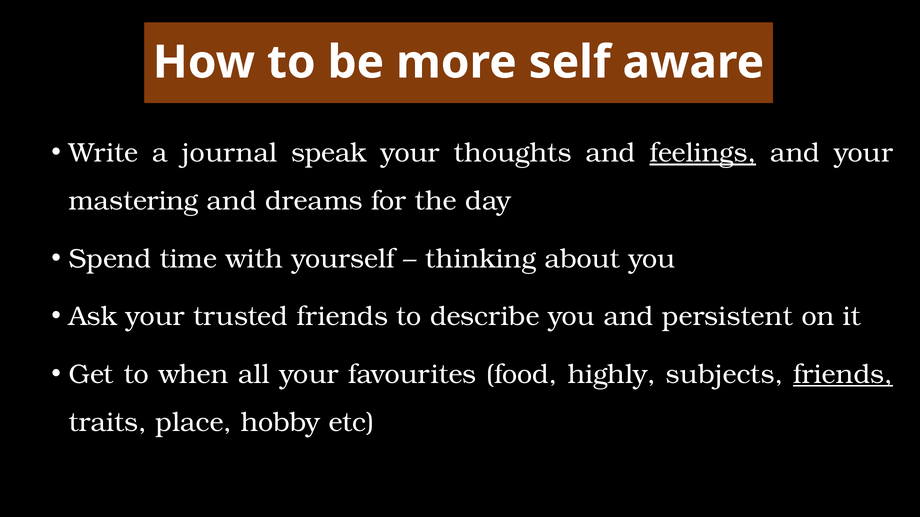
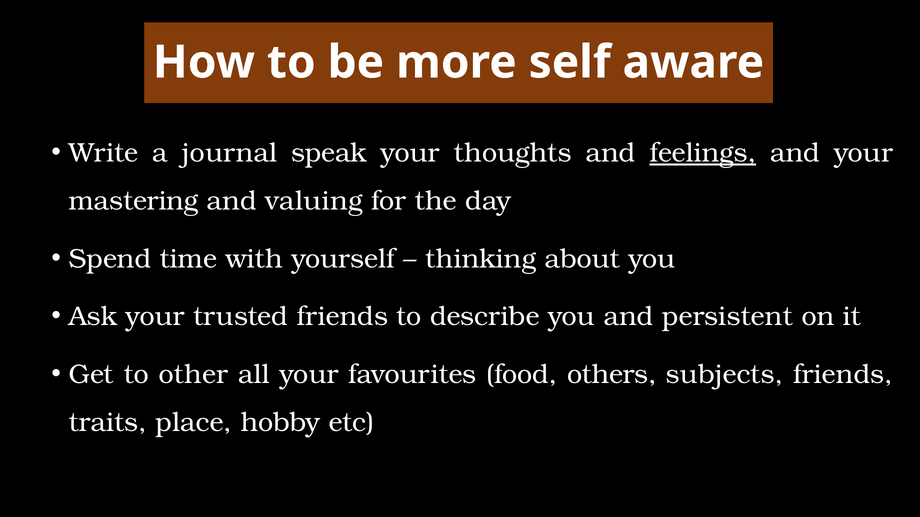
dreams: dreams -> valuing (314, 201)
when: when -> other (193, 375)
highly: highly -> others (612, 375)
friends underline: present -> none (843, 375)
